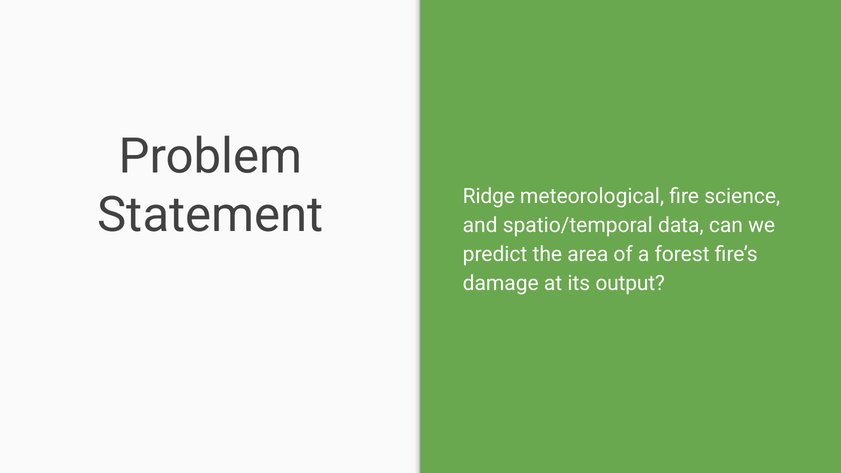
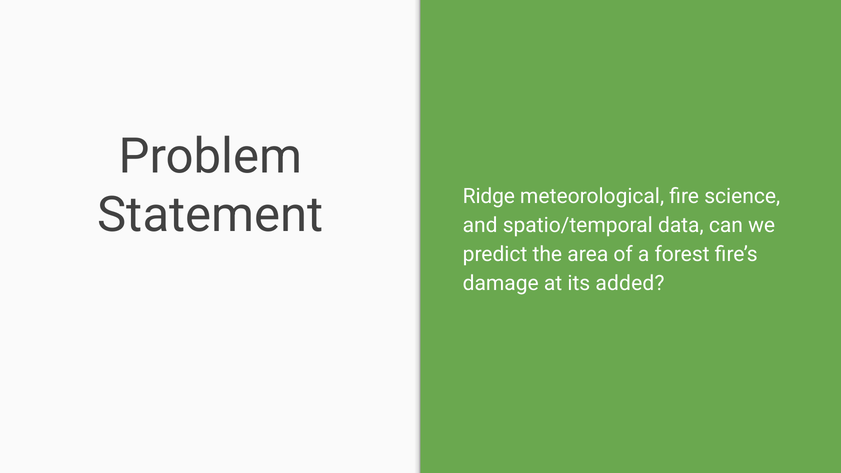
output: output -> added (630, 283)
